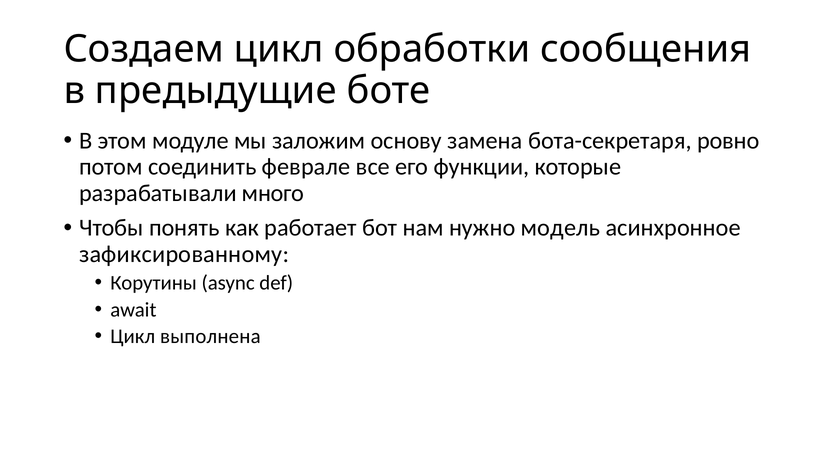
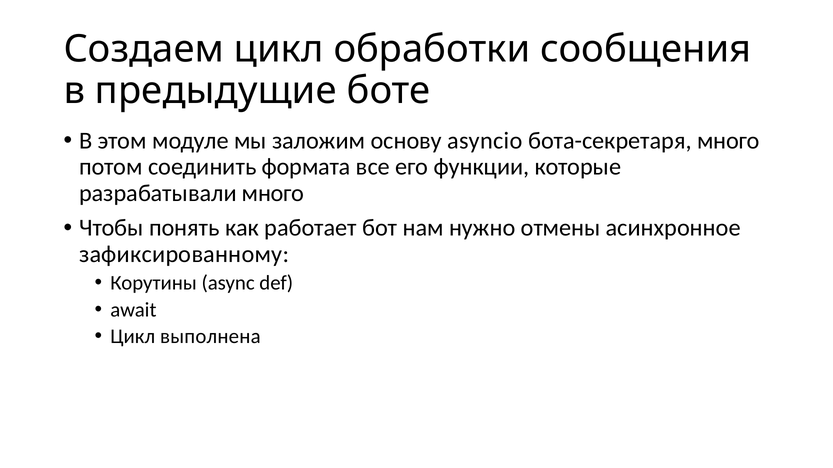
замена: замена -> asyncio (485, 141)
бота-секретаря ровно: ровно -> много (728, 141)
феврале: феврале -> формата (306, 167)
модель: модель -> отмены (561, 228)
